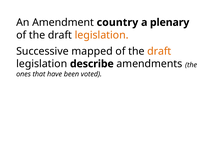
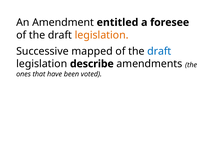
country: country -> entitled (117, 22)
plenary: plenary -> foresee (170, 22)
draft colour: orange -> blue (159, 51)
